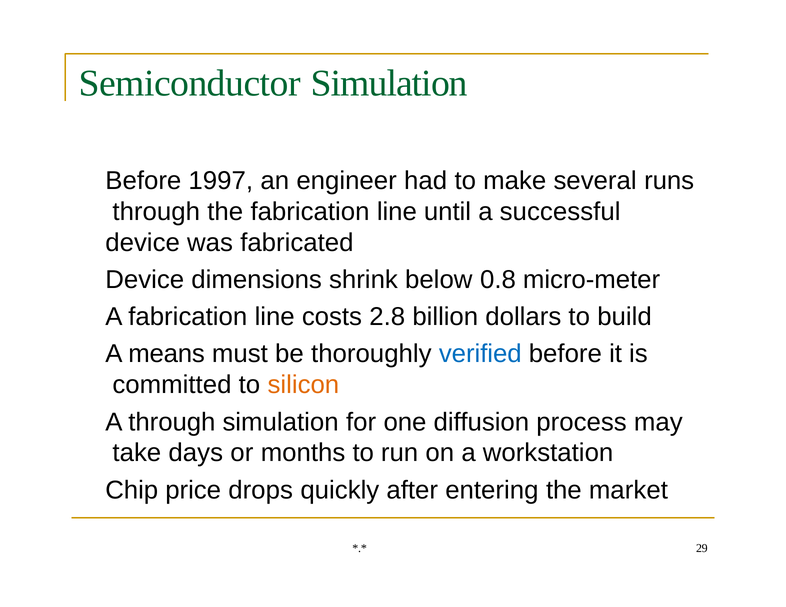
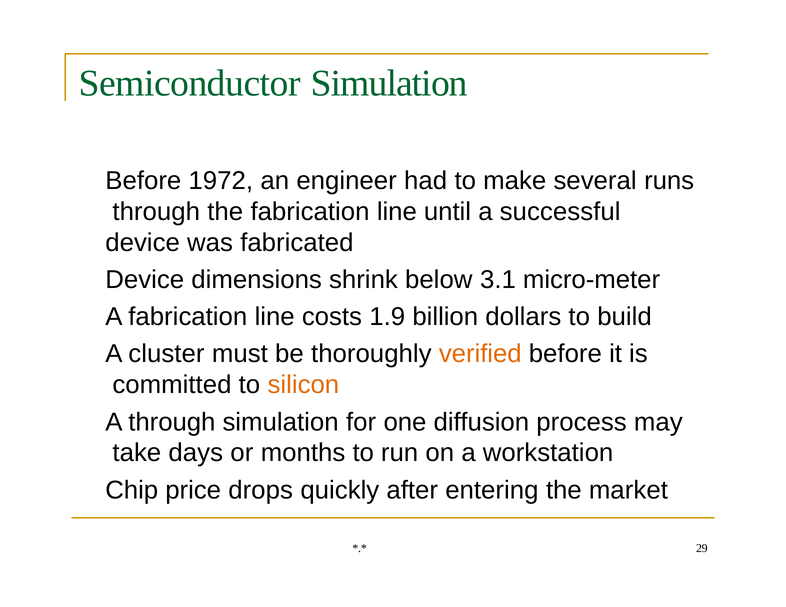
1997: 1997 -> 1972 (221, 181)
0.8: 0.8 -> 3.1 (498, 280)
2.8: 2.8 -> 1.9 (387, 317)
means: means -> cluster (166, 354)
verified colour: blue -> orange (480, 354)
